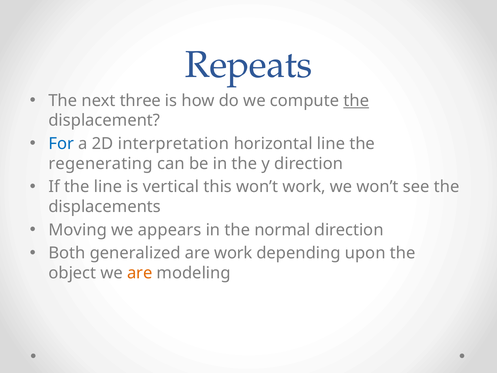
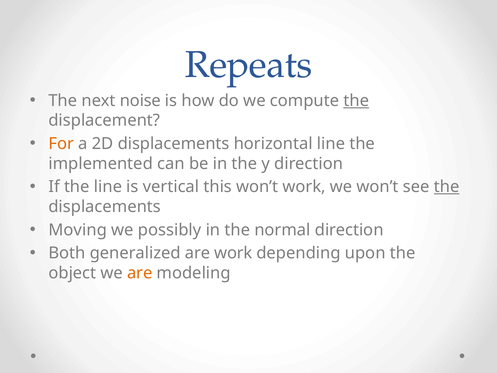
three: three -> noise (140, 101)
For colour: blue -> orange (61, 144)
2D interpretation: interpretation -> displacements (174, 144)
regenerating: regenerating -> implemented (101, 164)
the underline: none -> present (447, 187)
appears: appears -> possibly (170, 230)
